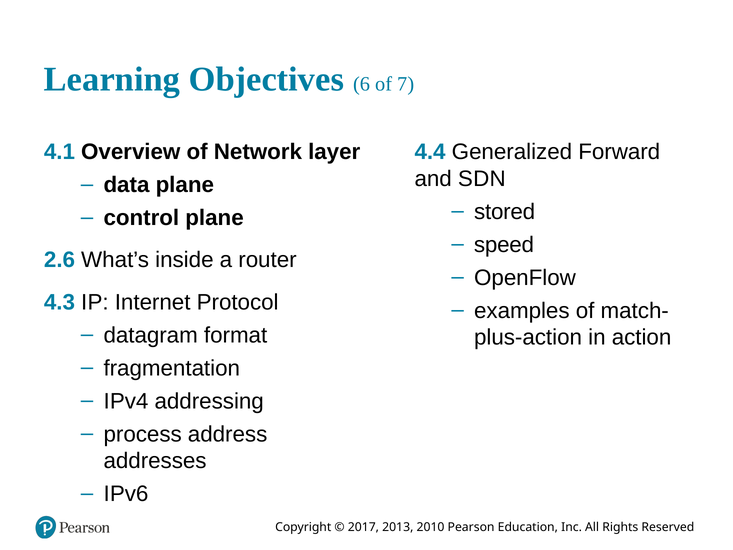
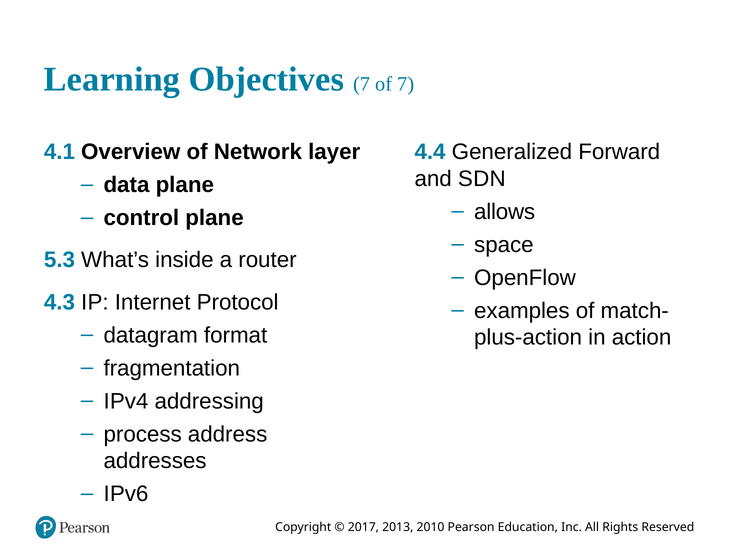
Objectives 6: 6 -> 7 (362, 84)
stored: stored -> allows (505, 212)
speed: speed -> space (504, 245)
2.6: 2.6 -> 5.3 (59, 260)
